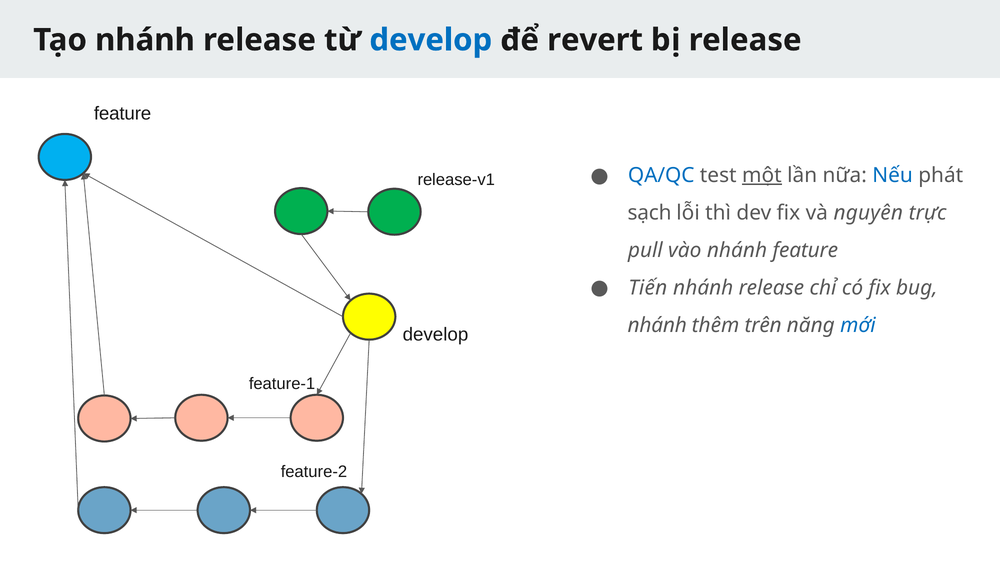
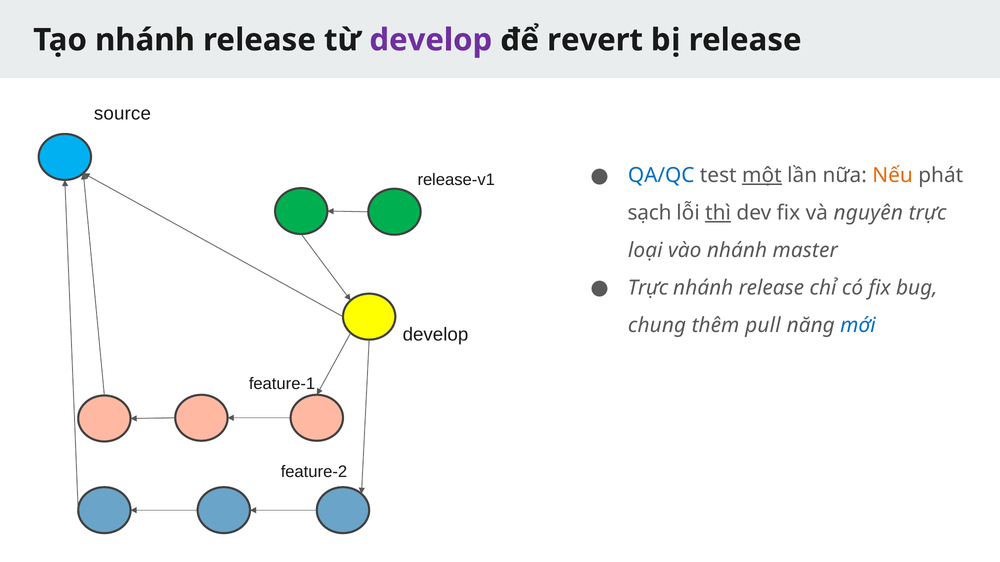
develop colour: blue -> purple (431, 40)
feature: feature -> source (122, 114)
Nếu colour: blue -> orange (893, 176)
thì underline: none -> present (718, 213)
pull: pull -> loại (645, 251)
nhánh feature: feature -> master (805, 251)
Tiến: Tiến -> Trực (648, 288)
nhánh: nhánh -> chung (657, 326)
trên: trên -> pull (763, 326)
